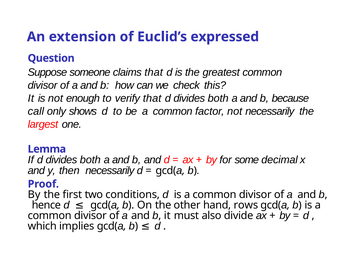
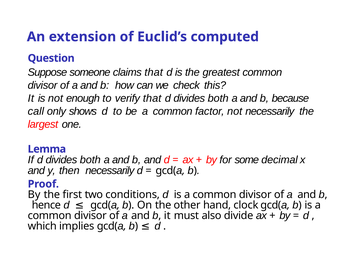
expressed: expressed -> computed (225, 37)
rows: rows -> clock (246, 205)
